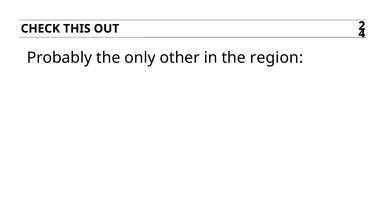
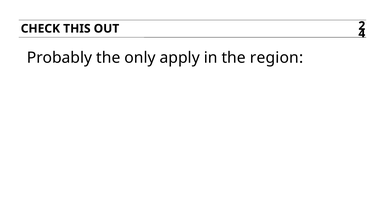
other: other -> apply (180, 58)
